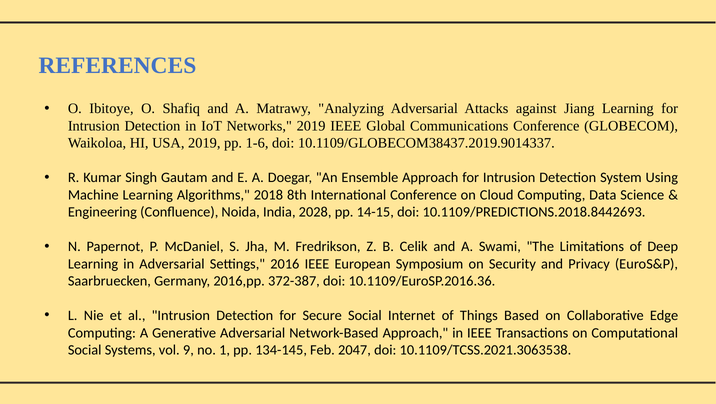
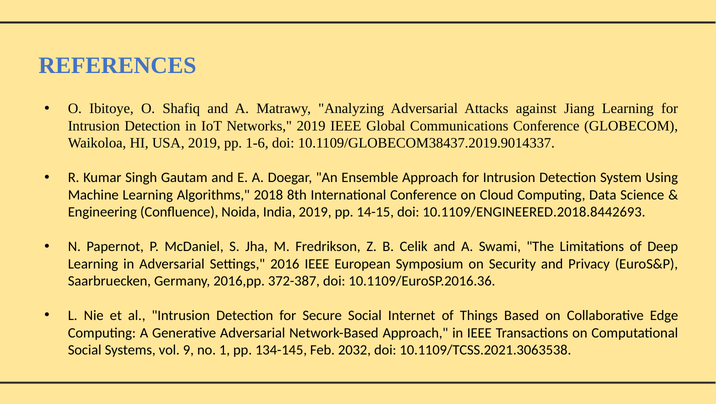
India 2028: 2028 -> 2019 (315, 212)
10.1109/PREDICTIONS.2018.8442693: 10.1109/PREDICTIONS.2018.8442693 -> 10.1109/ENGINEERED.2018.8442693 (534, 212)
2047: 2047 -> 2032 (354, 350)
